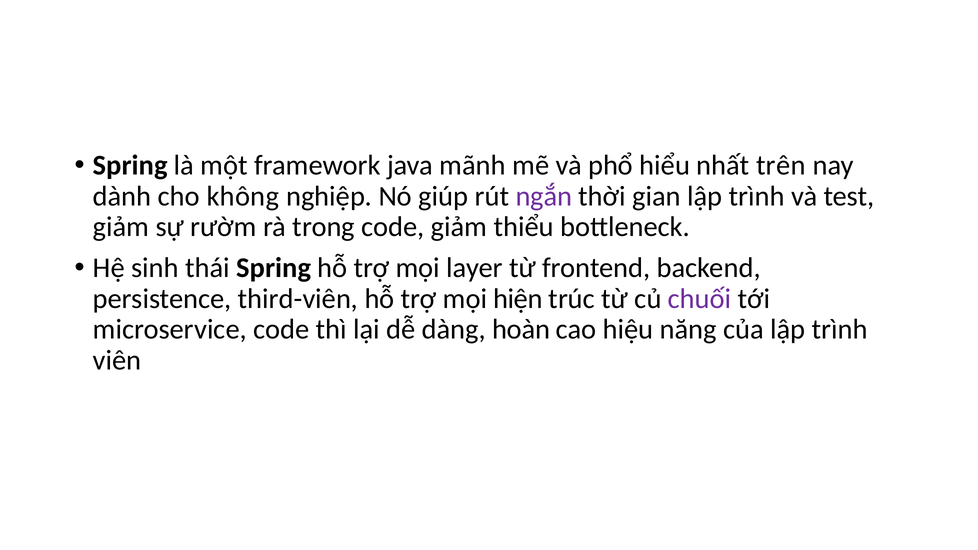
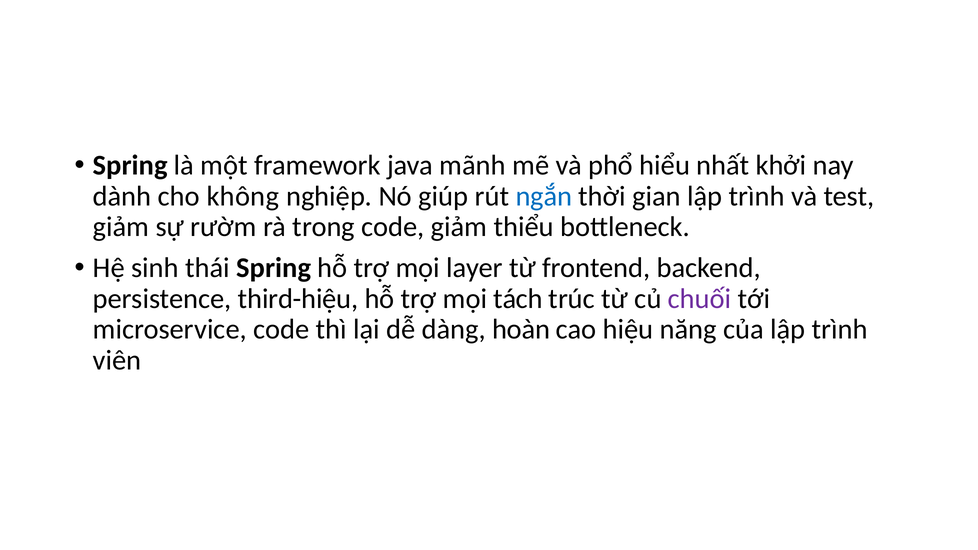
trên: trên -> khởi (781, 165)
ngắn colour: purple -> blue (544, 196)
third-viên: third-viên -> third-hiệu (298, 299)
hiện: hiện -> tách (518, 299)
